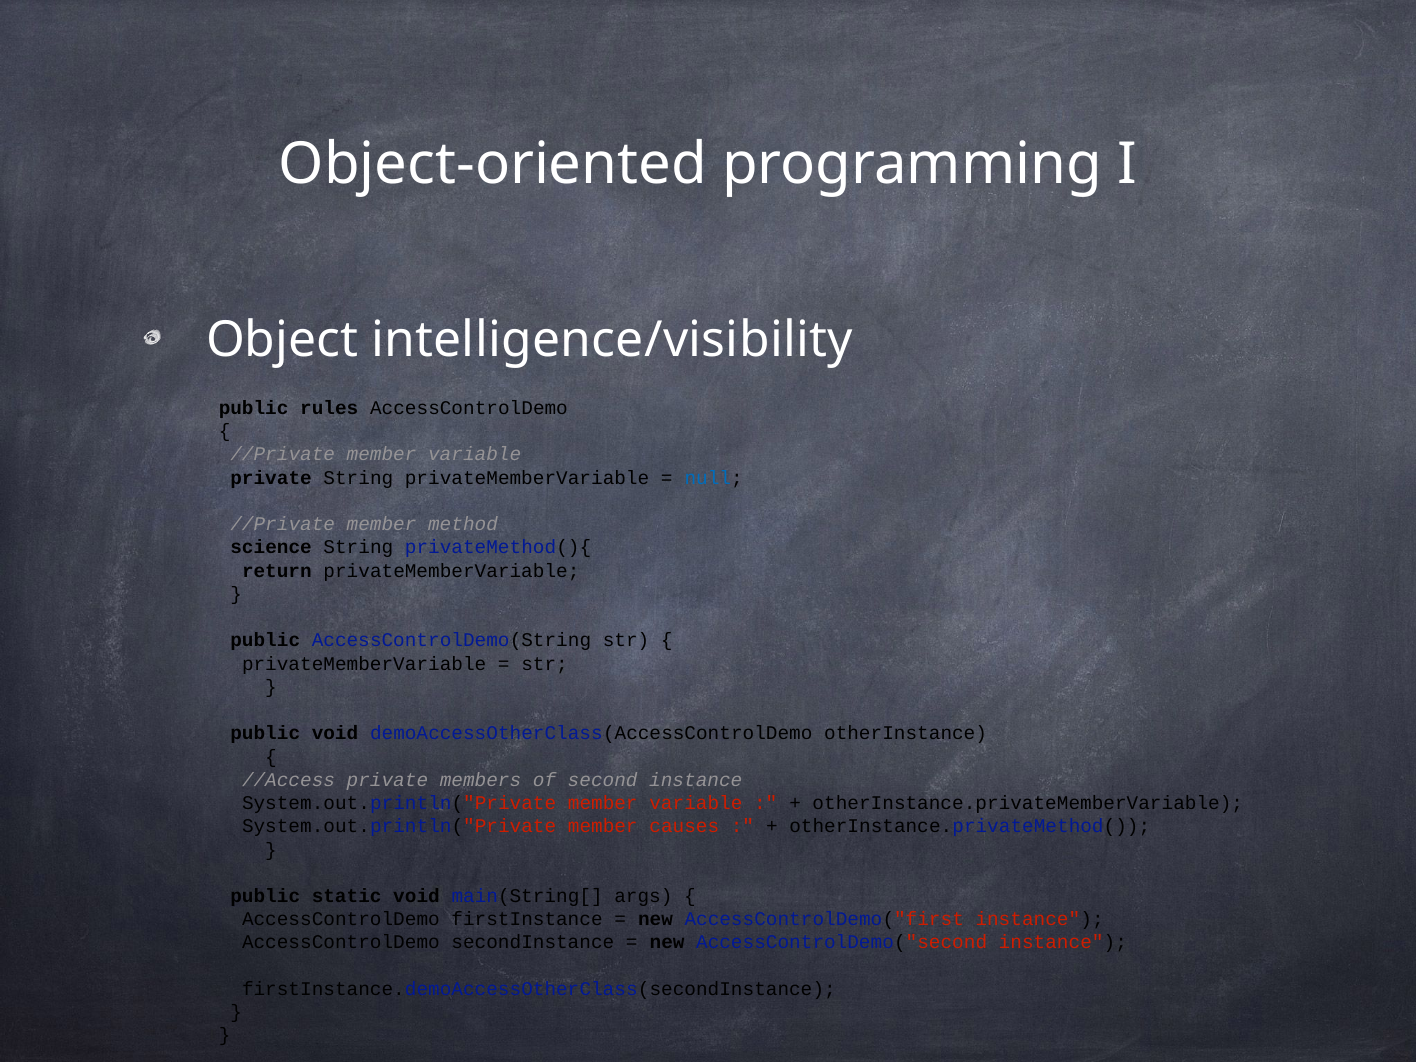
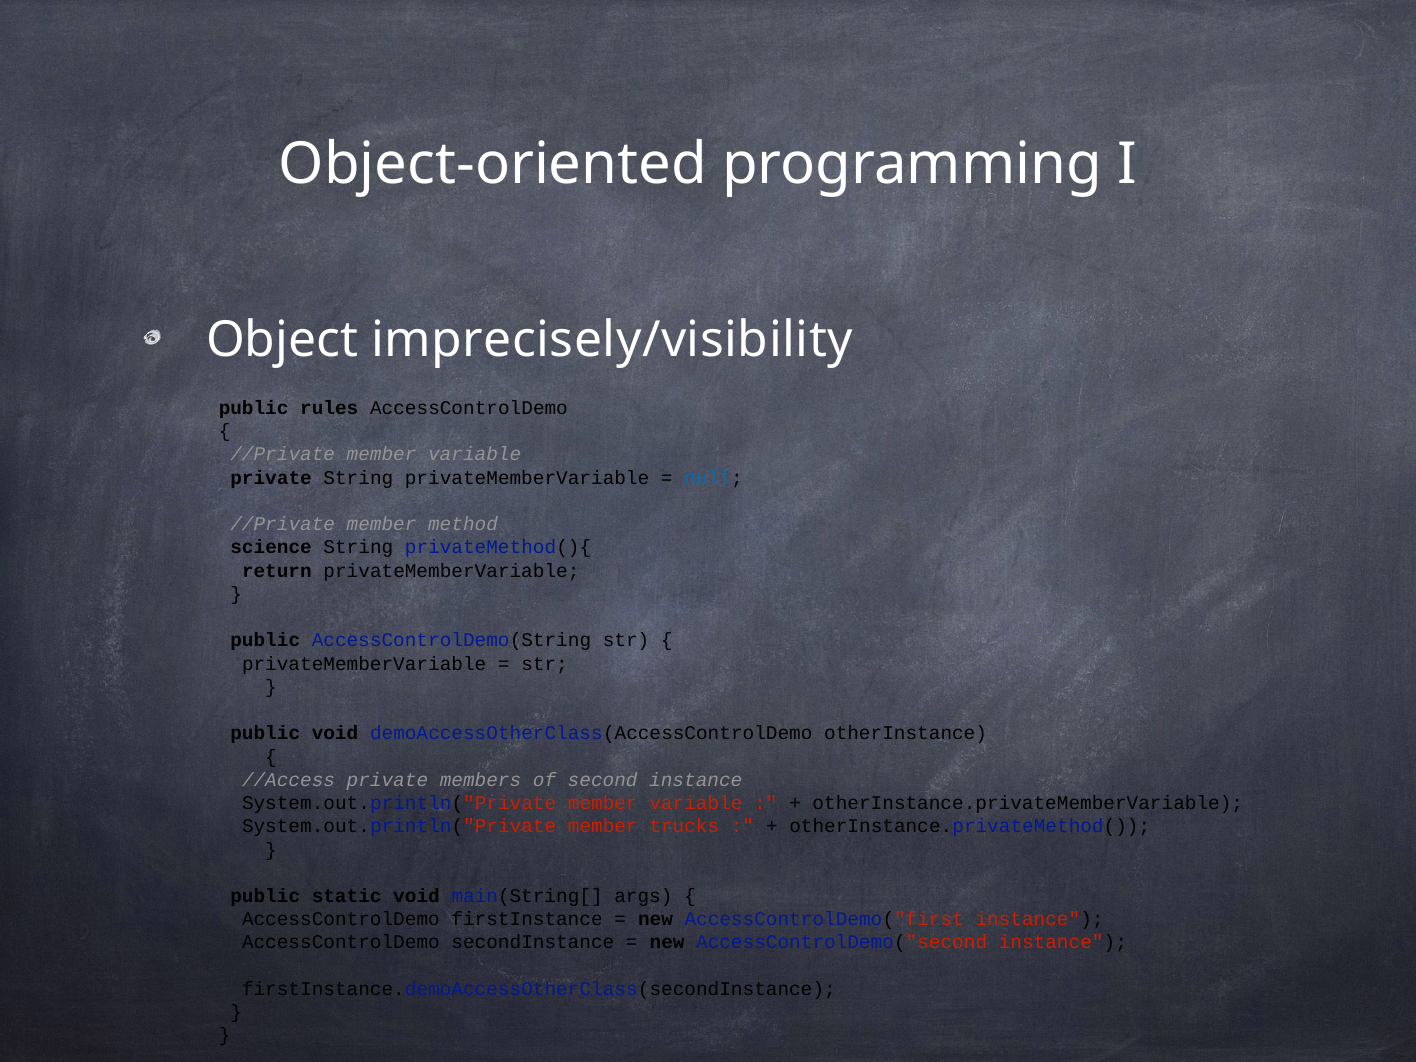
intelligence/visibility: intelligence/visibility -> imprecisely/visibility (612, 340)
causes: causes -> trucks (684, 826)
